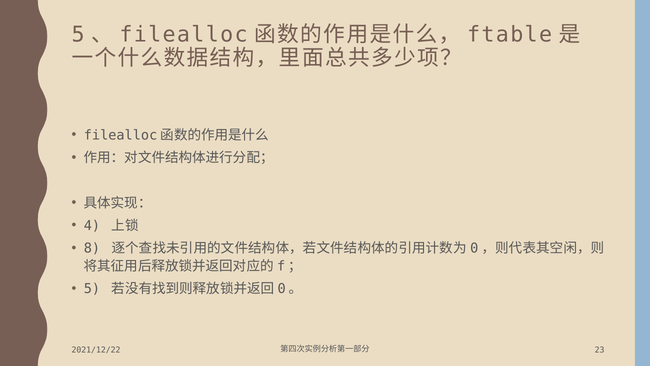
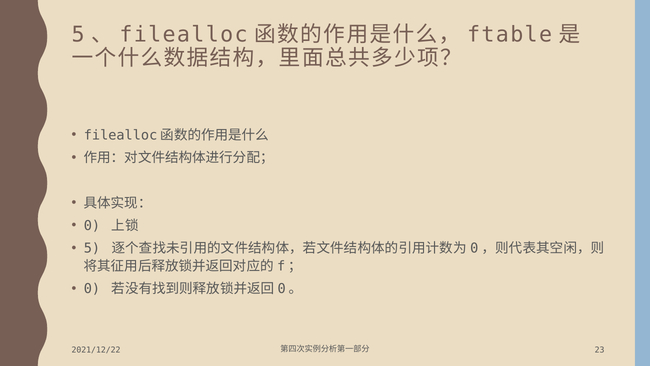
4: 4 -> 0 (92, 226)
8: 8 -> 5 (92, 248)
5: 5 -> 0 (92, 289)
